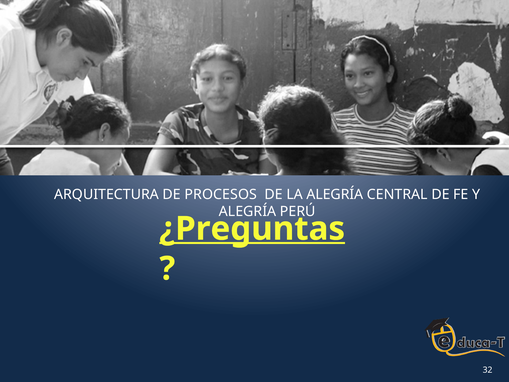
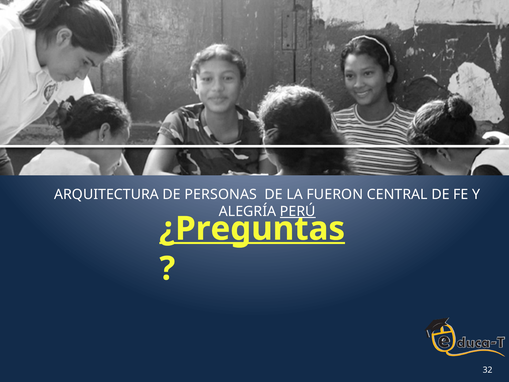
PROCESOS: PROCESOS -> PERSONAS (221, 194)
LA ALEGRÍA: ALEGRÍA -> FUERON (335, 194)
PERÚ underline: none -> present (298, 211)
